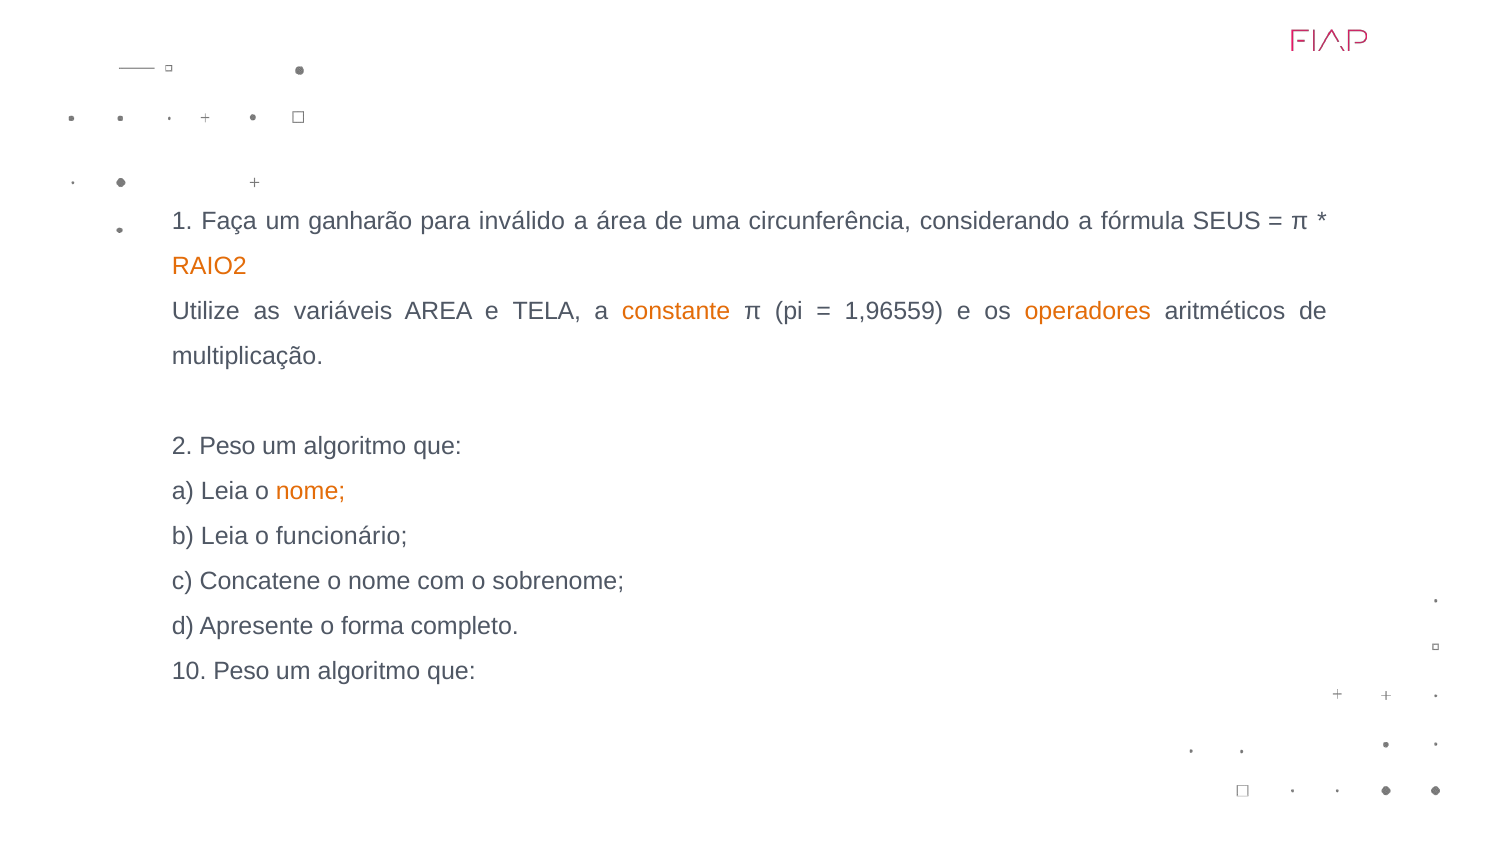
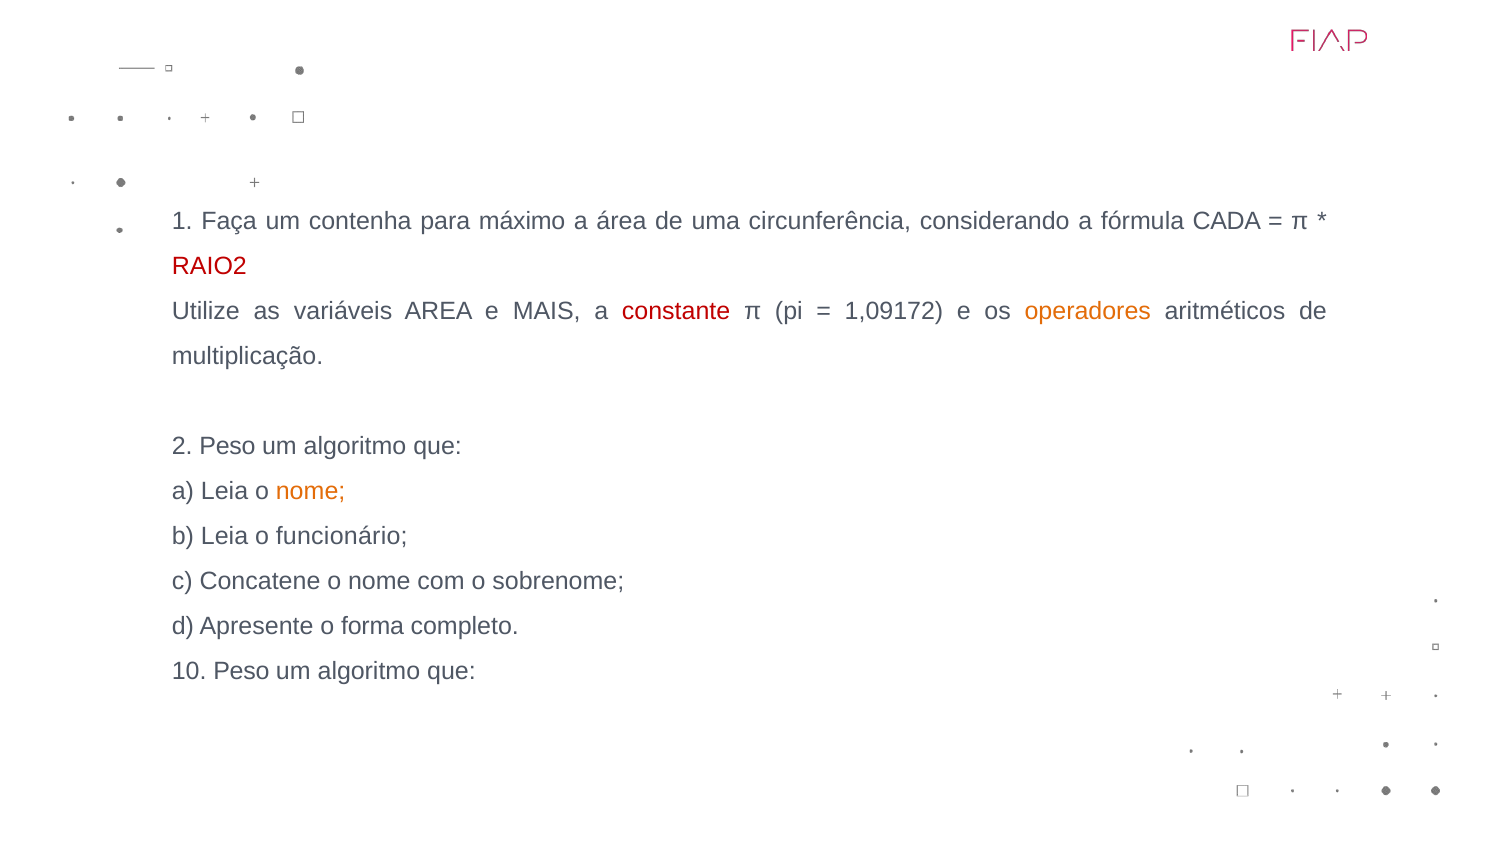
ganharão: ganharão -> contenha (360, 221)
inválido: inválido -> máximo (522, 221)
SEUS: SEUS -> CADA (1227, 221)
RAIO2 colour: orange -> red (209, 266)
TELA: TELA -> MAIS (547, 311)
constante colour: orange -> red (676, 311)
1,96559: 1,96559 -> 1,09172 (894, 311)
